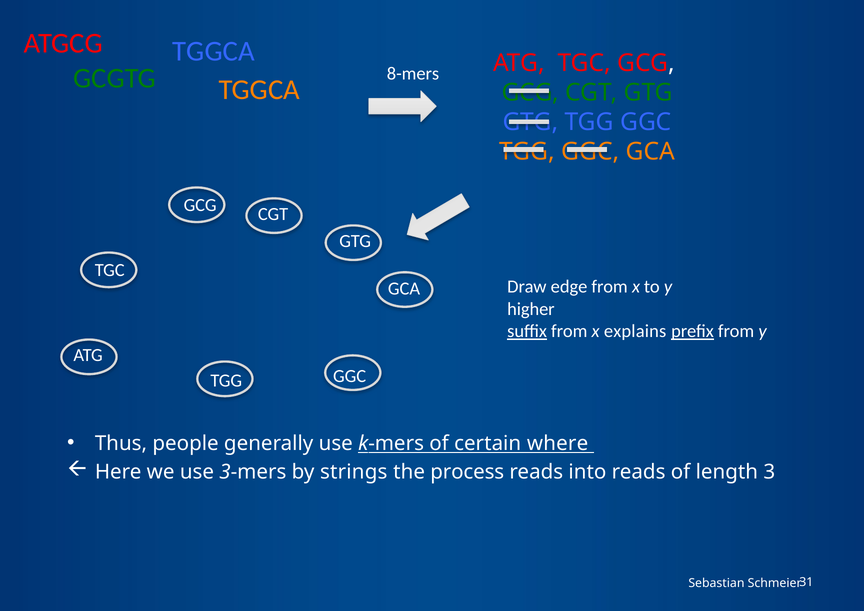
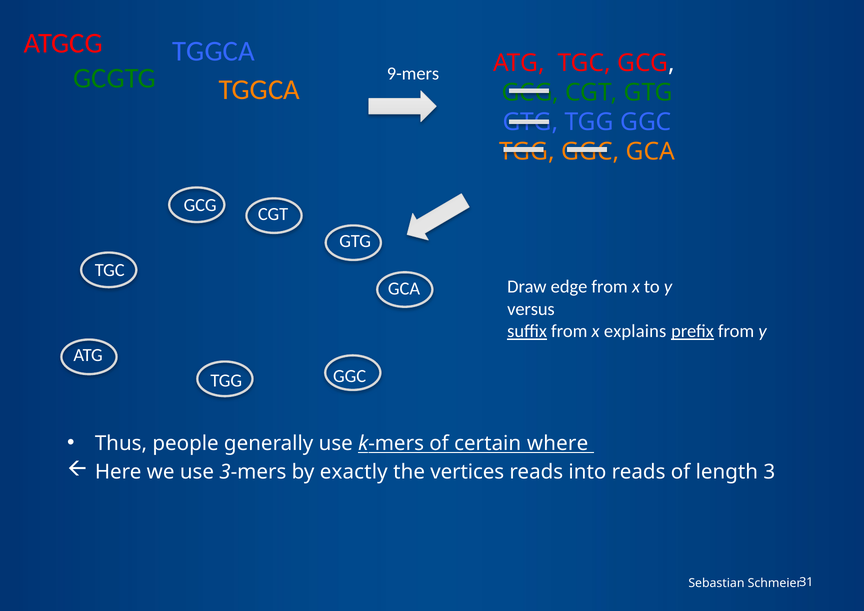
8-mers: 8-mers -> 9-mers (413, 74)
higher: higher -> versus (531, 309)
strings: strings -> exactly (354, 472)
process: process -> vertices (467, 472)
